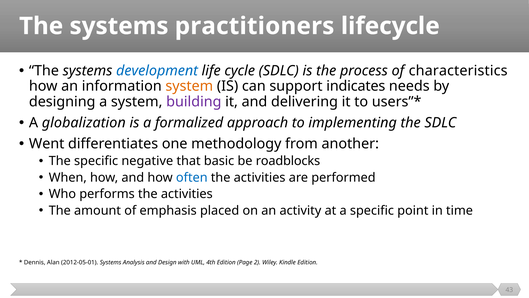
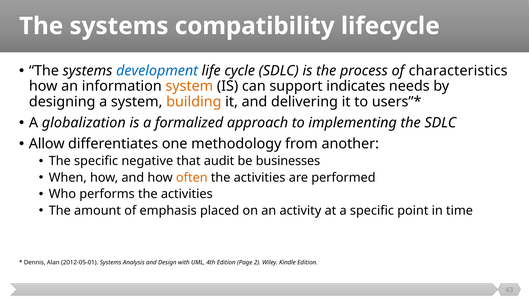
practitioners: practitioners -> compatibility (255, 26)
building colour: purple -> orange (194, 102)
Went: Went -> Allow (47, 144)
basic: basic -> audit (219, 161)
roadblocks: roadblocks -> businesses (288, 161)
often colour: blue -> orange (192, 177)
